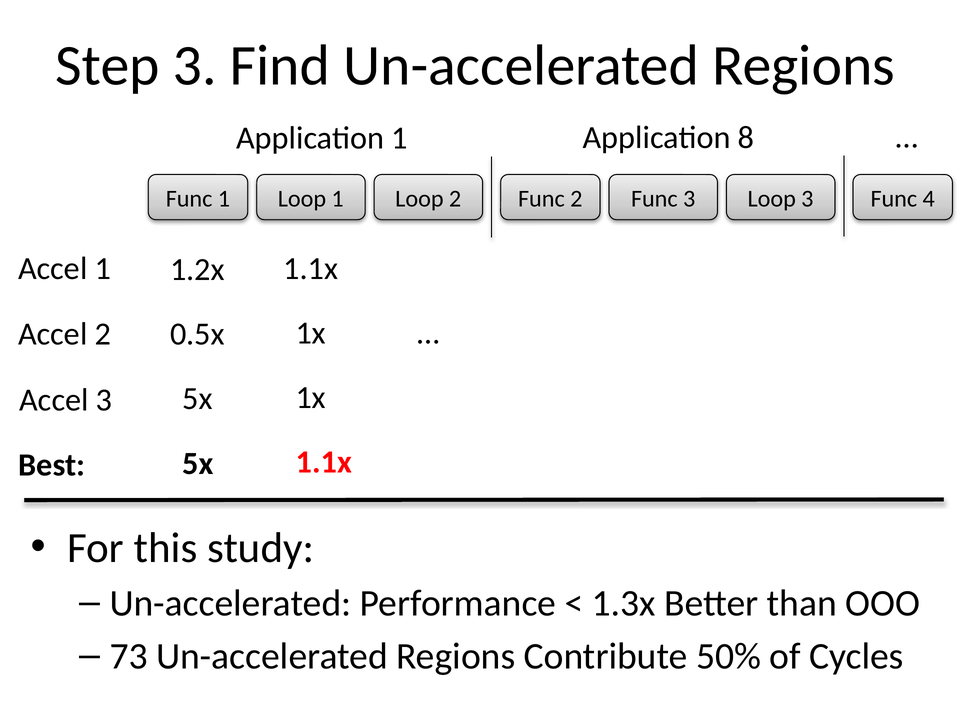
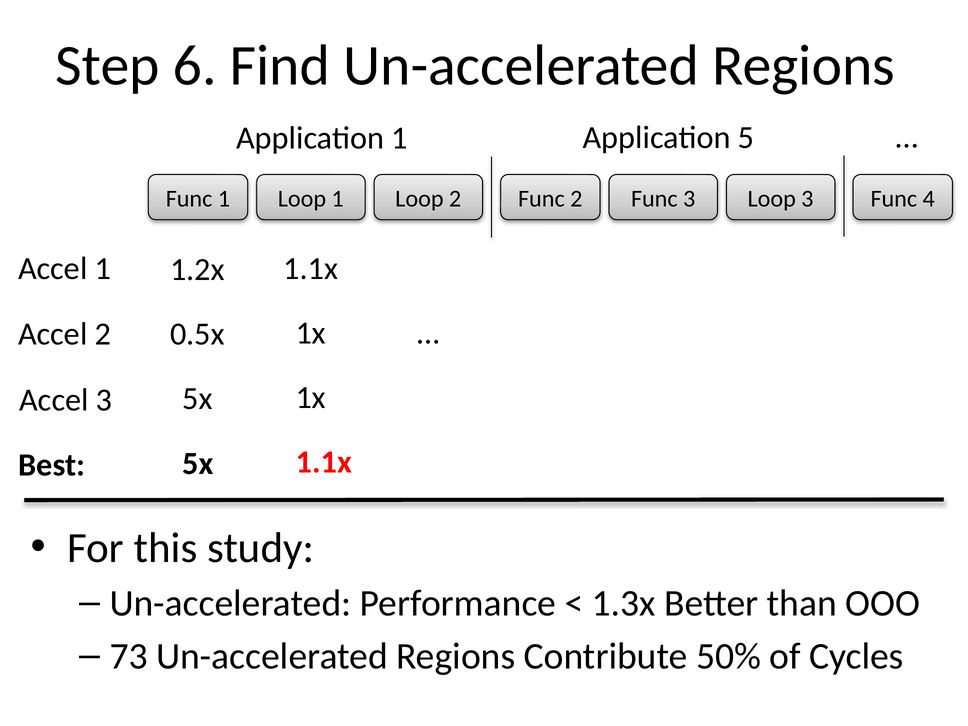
Step 3: 3 -> 6 (195, 65)
8: 8 -> 5 (746, 138)
